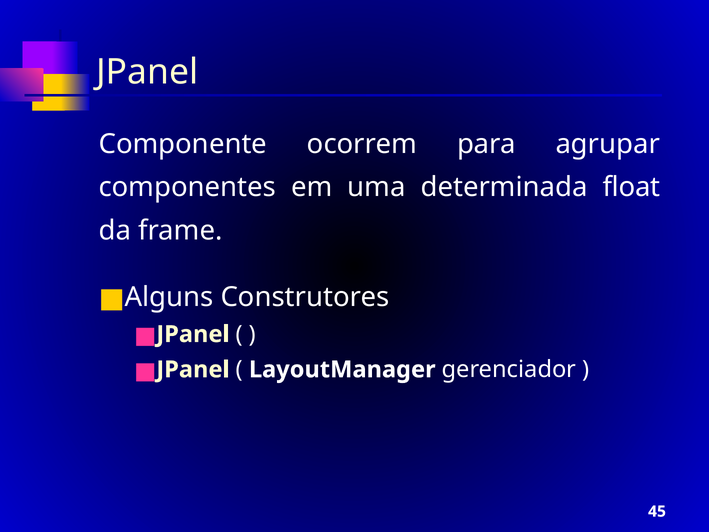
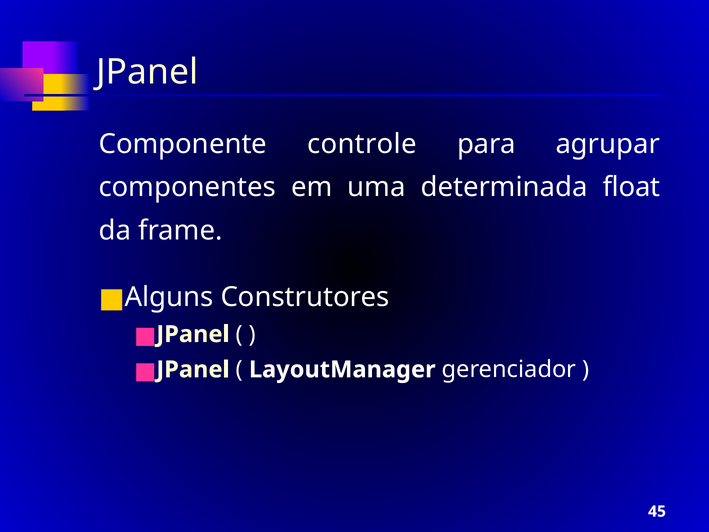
ocorrem: ocorrem -> controle (362, 144)
